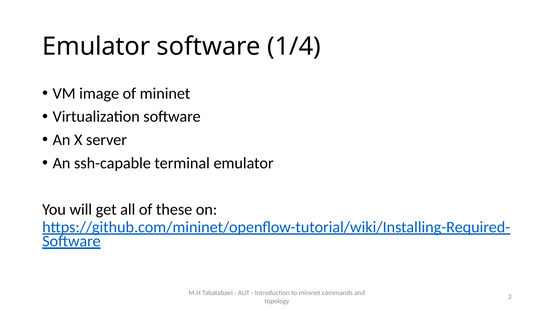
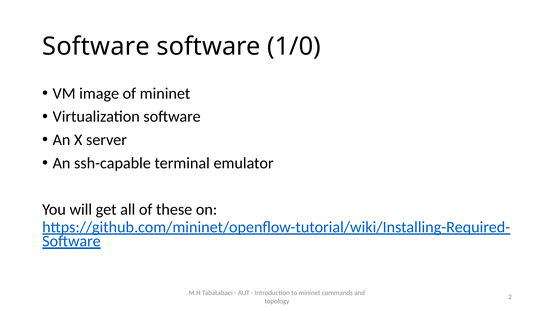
Emulator: Emulator -> Software (96, 47)
1/4: 1/4 -> 1/0 (294, 47)
